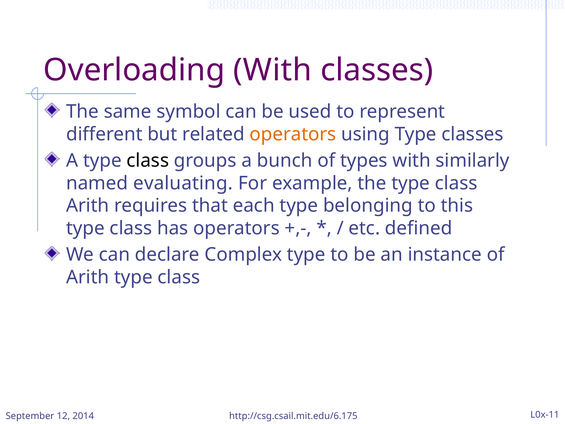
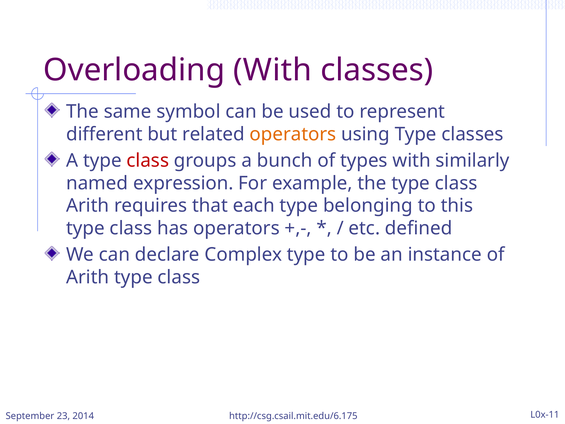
class colour: black -> red (148, 160)
evaluating: evaluating -> expression (183, 183)
12: 12 -> 23 (63, 416)
